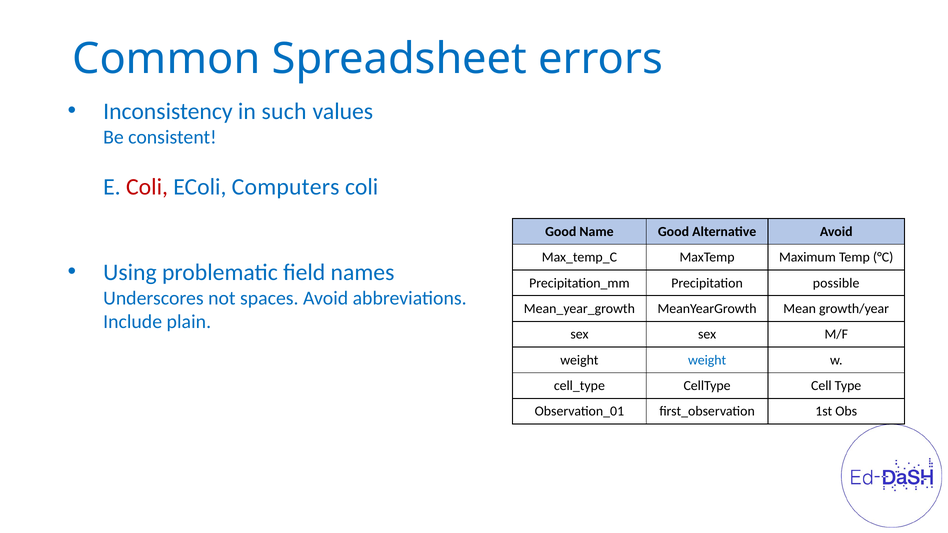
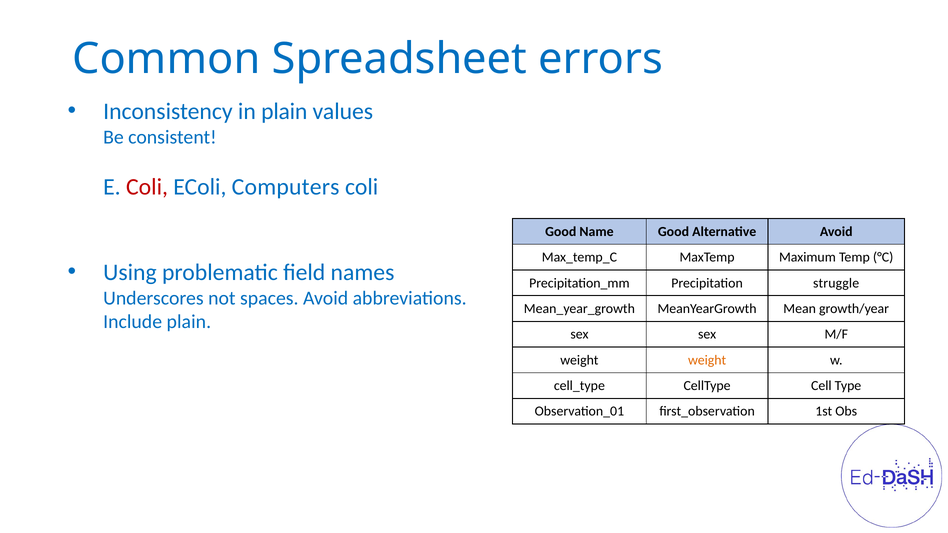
in such: such -> plain (284, 111)
possible: possible -> struggle (836, 283)
weight colour: blue -> orange (707, 360)
